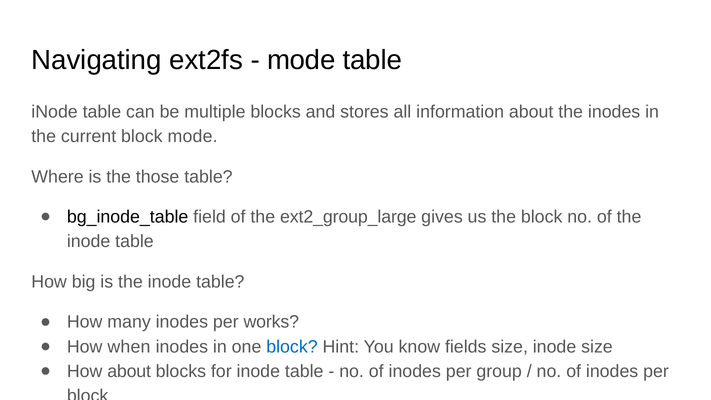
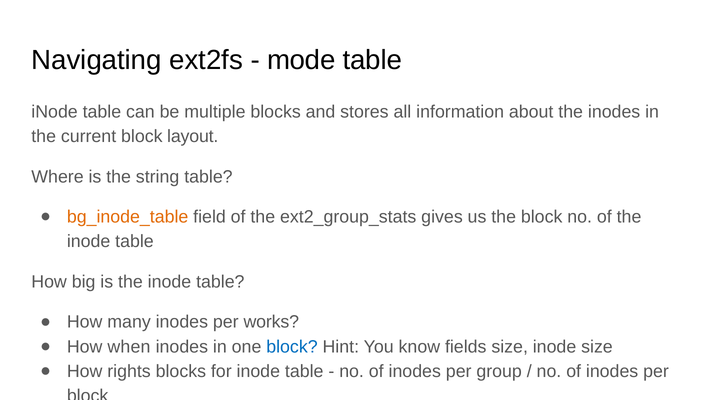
block mode: mode -> layout (193, 136)
those: those -> string (158, 177)
bg_inode_table colour: black -> orange (128, 217)
ext2_group_large: ext2_group_large -> ext2_group_stats (348, 217)
How about: about -> rights (129, 371)
